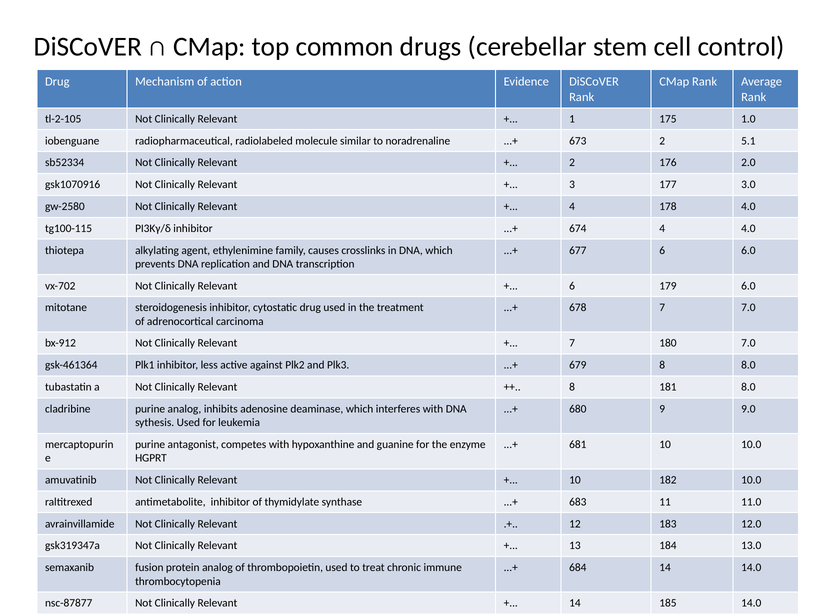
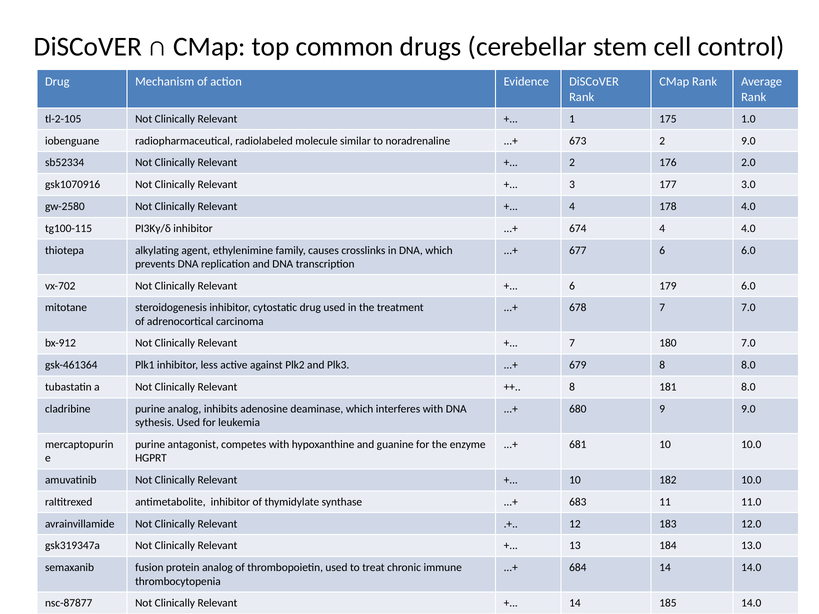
2 5.1: 5.1 -> 9.0 (748, 141)
